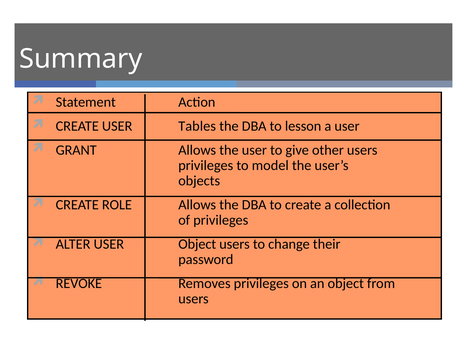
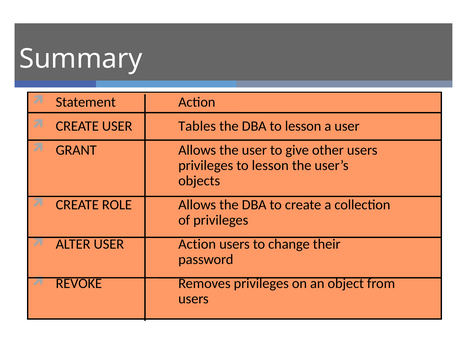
privileges to model: model -> lesson (270, 166)
USER Object: Object -> Action (197, 244)
